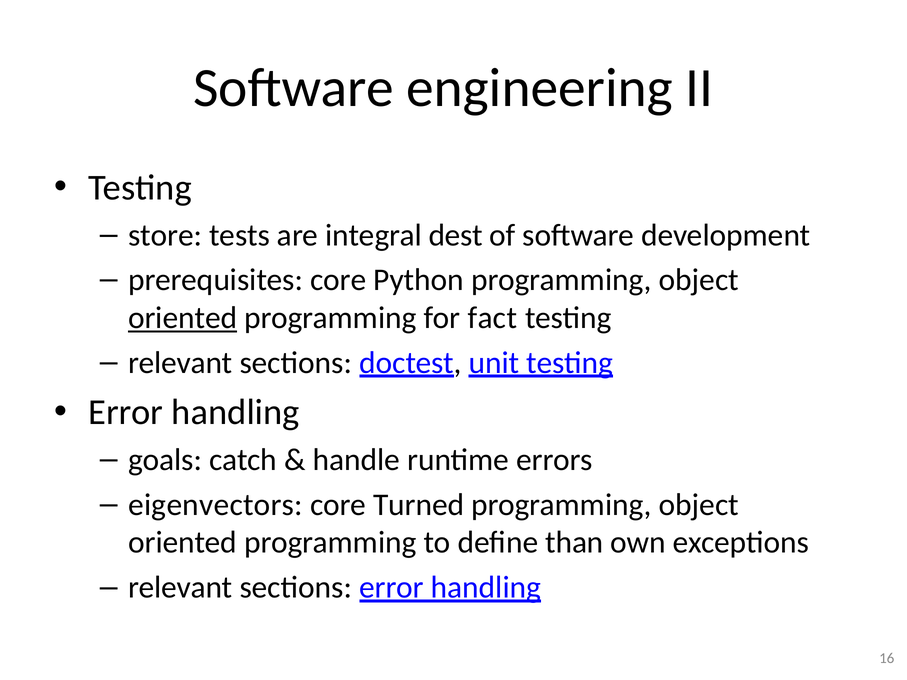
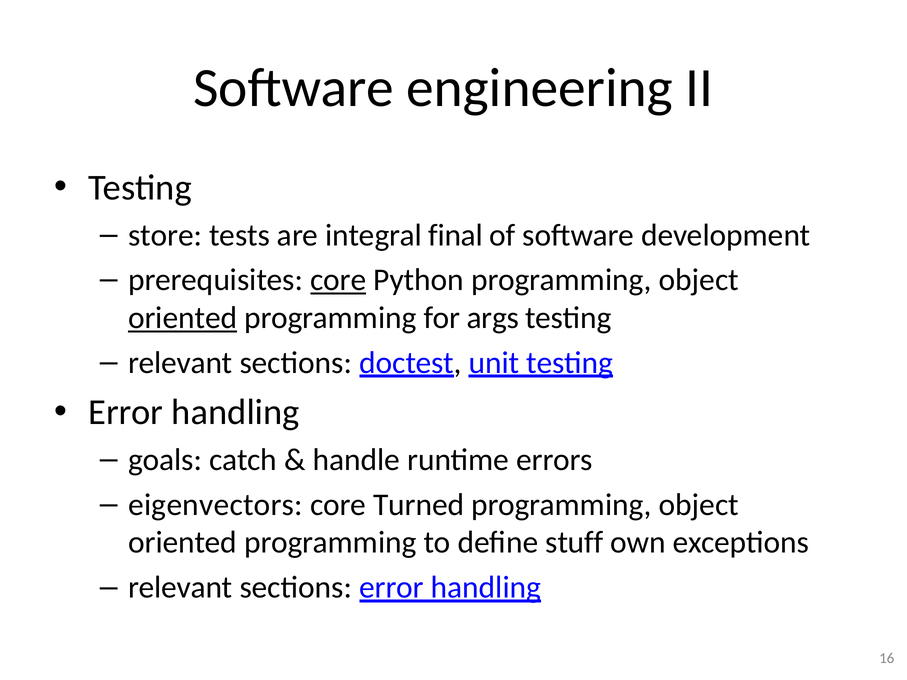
dest: dest -> final (456, 235)
core underline: none -> present (338, 280)
fact: fact -> args (493, 318)
than: than -> stuff (574, 543)
